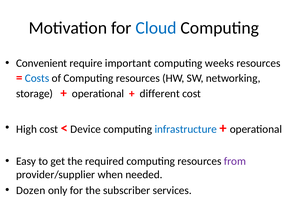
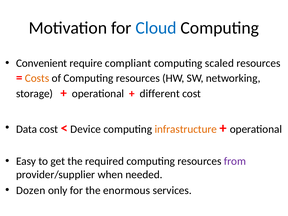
important: important -> compliant (128, 63)
weeks: weeks -> scaled (219, 63)
Costs colour: blue -> orange (37, 78)
High: High -> Data (27, 129)
infrastructure colour: blue -> orange (186, 129)
subscriber: subscriber -> enormous (127, 190)
